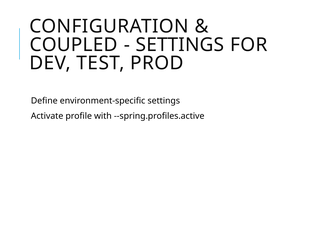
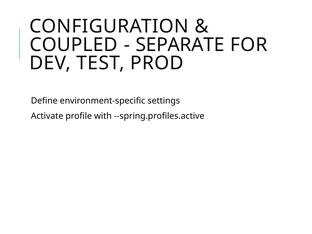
SETTINGS: SETTINGS -> SEPARATE (180, 45)
